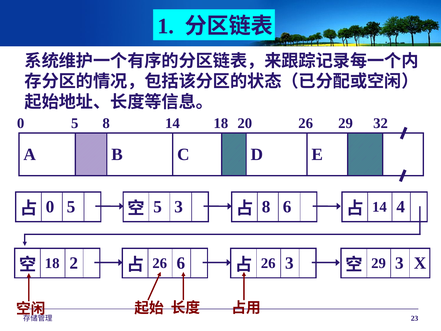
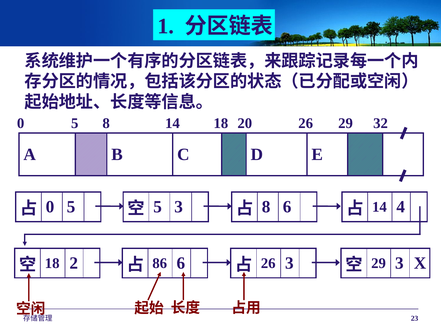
26: 26 -> 86 (160, 263)
